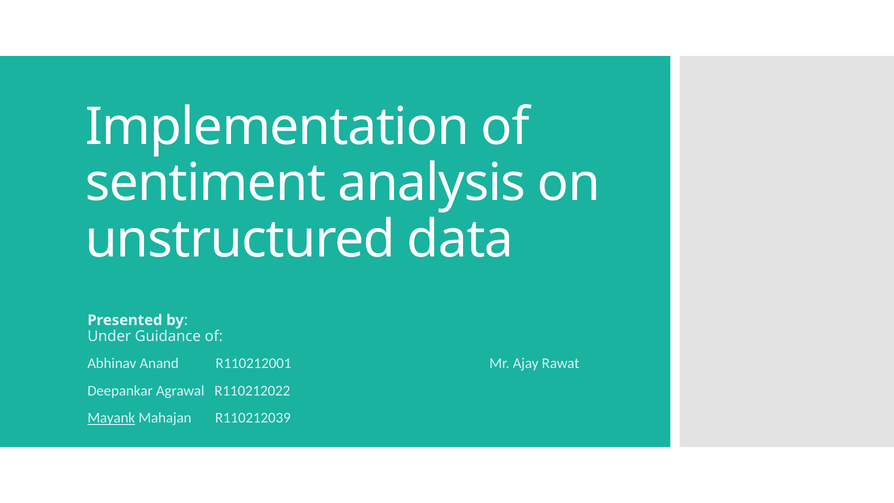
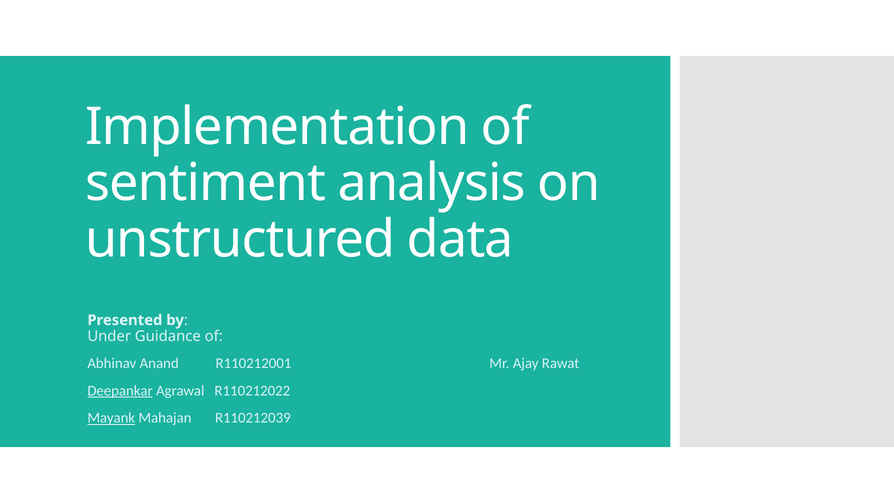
Deepankar underline: none -> present (120, 391)
